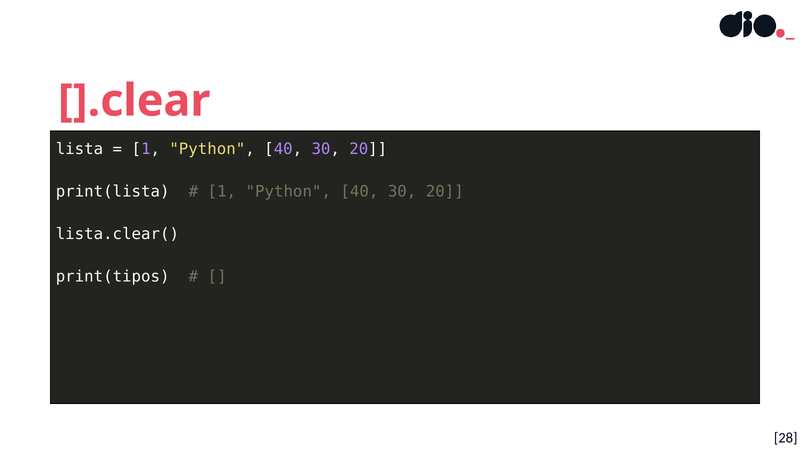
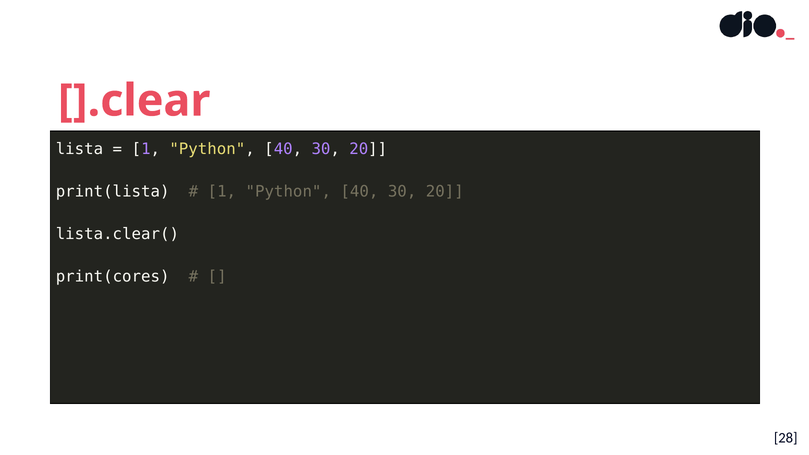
print(tipos: print(tipos -> print(cores (113, 276)
